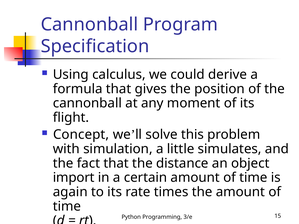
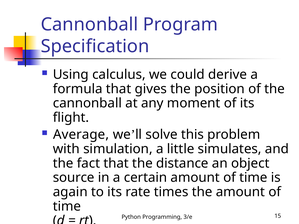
Concept: Concept -> Average (81, 135)
import: import -> source (74, 178)
